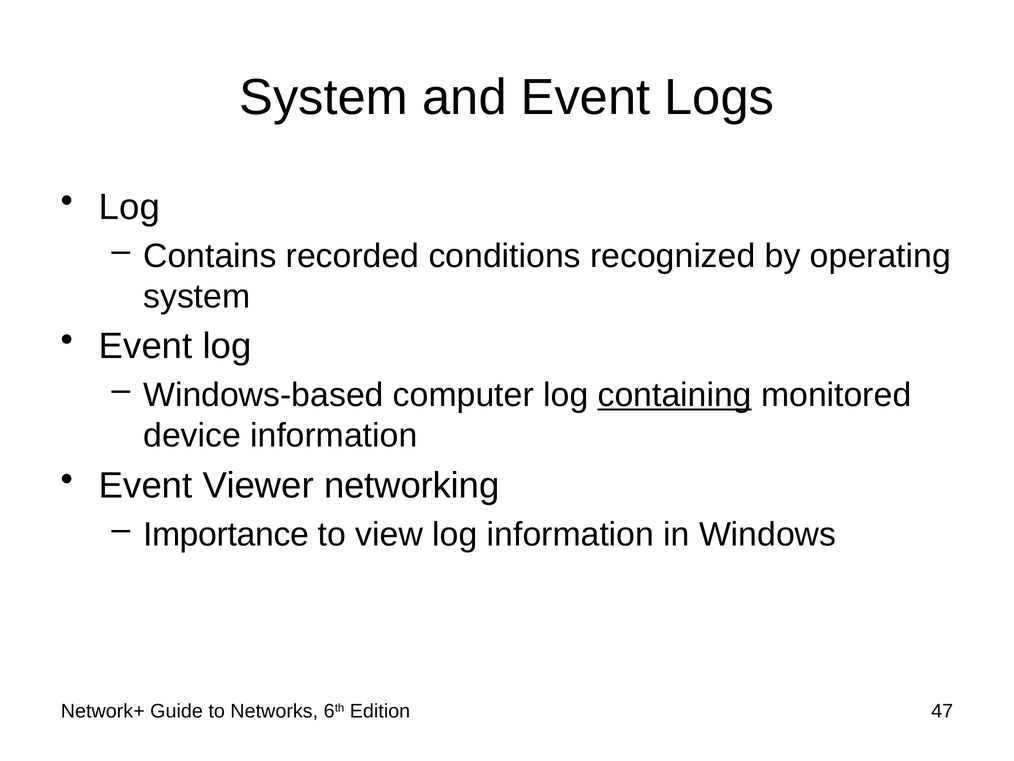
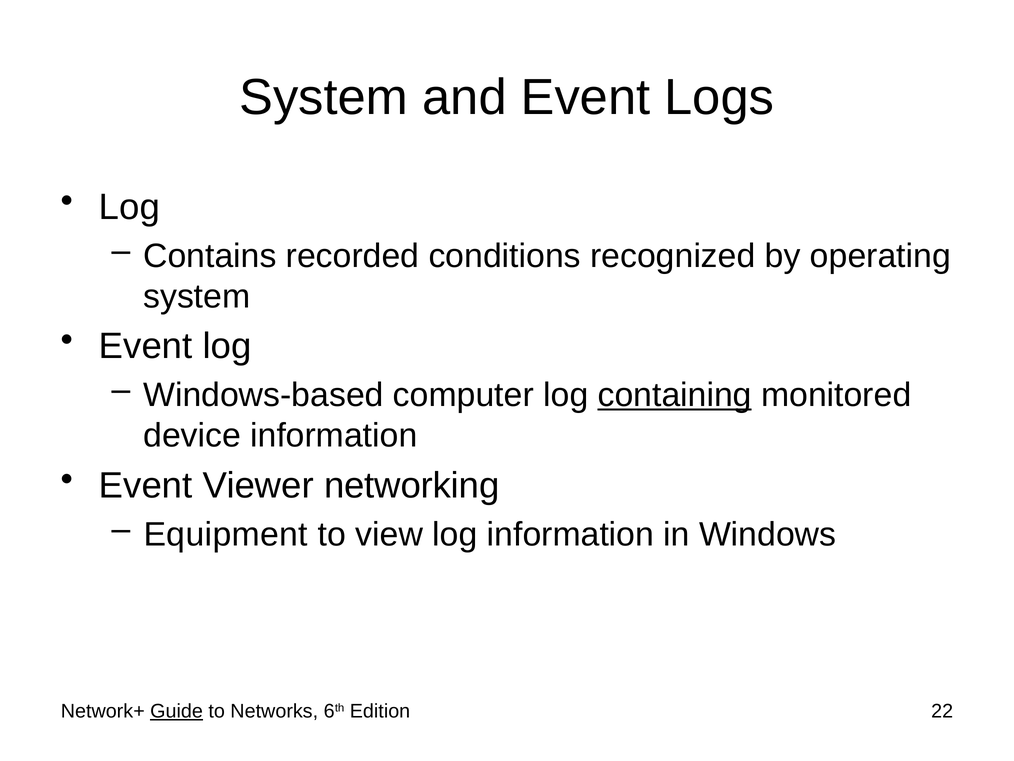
Importance: Importance -> Equipment (226, 534)
Guide underline: none -> present (177, 711)
47: 47 -> 22 (942, 711)
